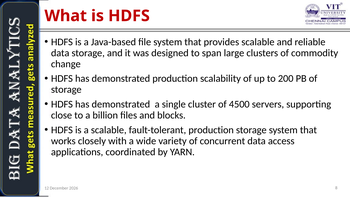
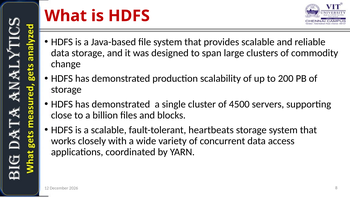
fault-tolerant production: production -> heartbeats (211, 130)
